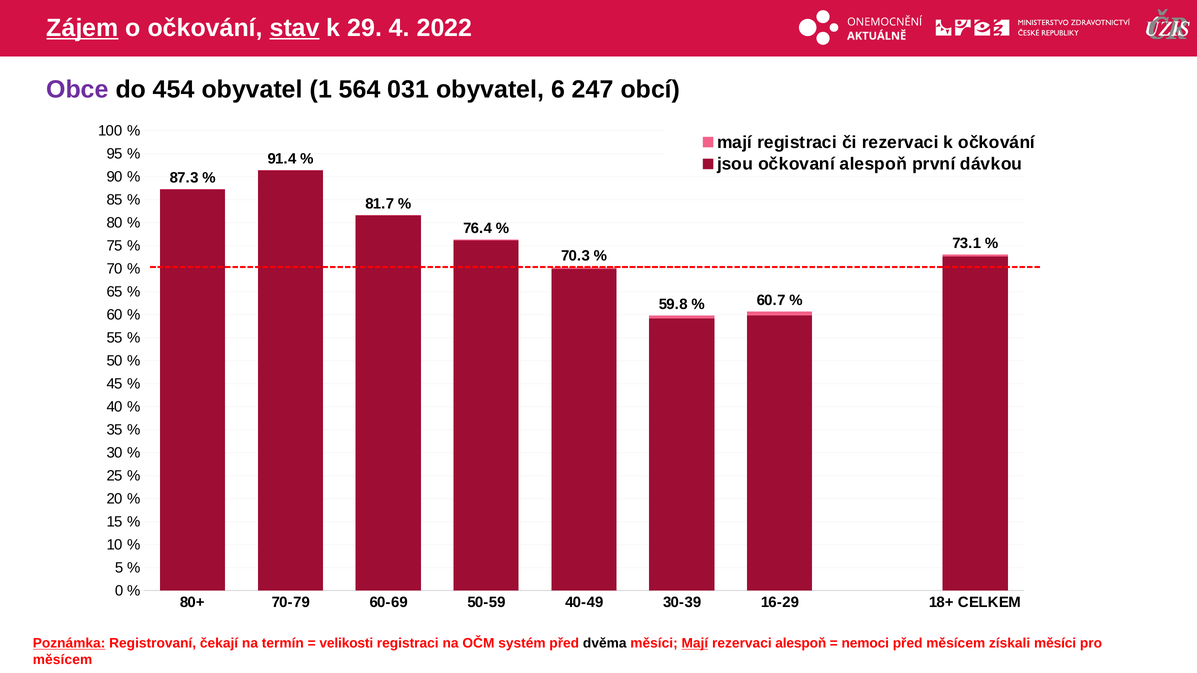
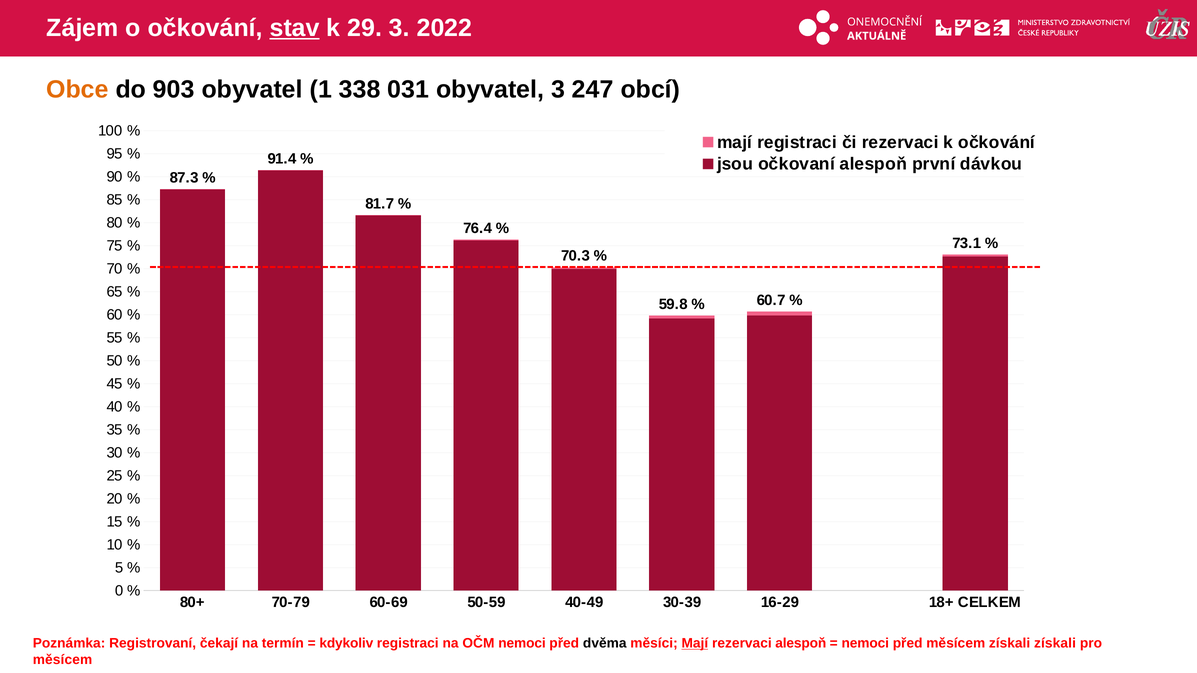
Zájem underline: present -> none (82, 28)
29 4: 4 -> 3 (399, 28)
Obce colour: purple -> orange (77, 89)
454: 454 -> 903 (174, 89)
564: 564 -> 338 (360, 89)
obyvatel 6: 6 -> 3 (558, 89)
Poznámka underline: present -> none (69, 644)
velikosti: velikosti -> kdykoliv (346, 644)
OČM systém: systém -> nemoci (522, 644)
získali měsíci: měsíci -> získali (1055, 644)
